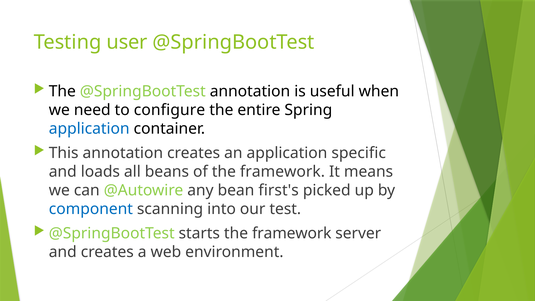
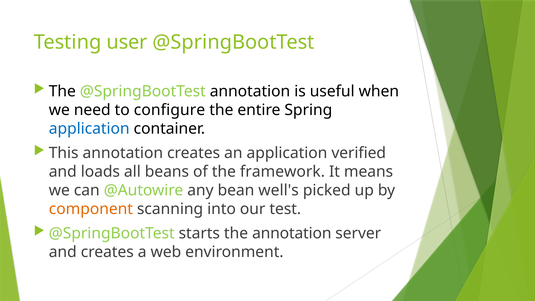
specific: specific -> verified (359, 153)
first's: first's -> well's (279, 190)
component colour: blue -> orange (91, 209)
starts the framework: framework -> annotation (292, 233)
